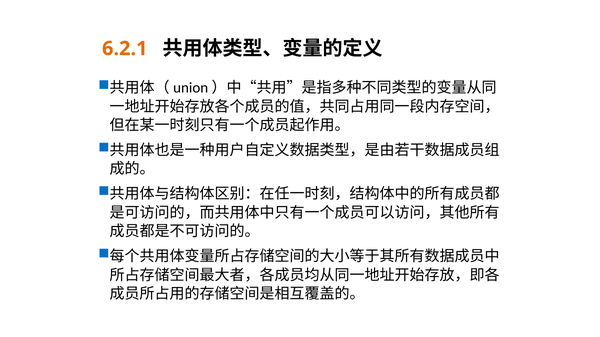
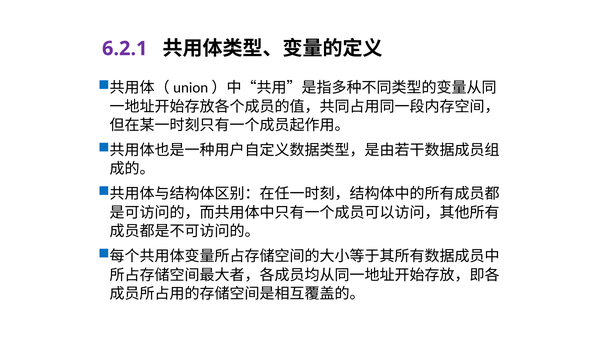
6.2.1 colour: orange -> purple (125, 49)
